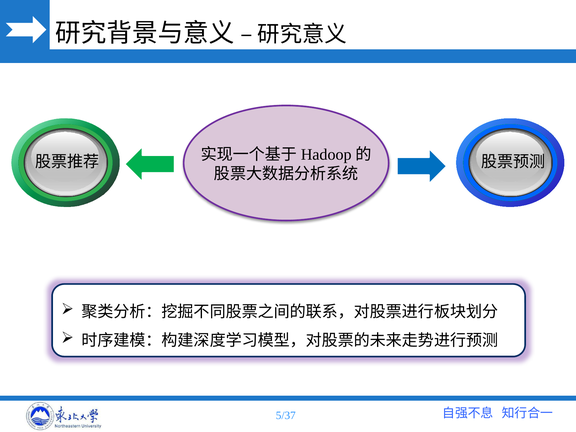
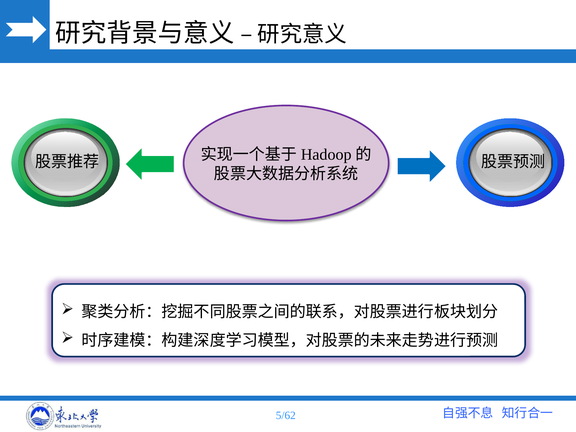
5/37: 5/37 -> 5/62 (286, 416)
